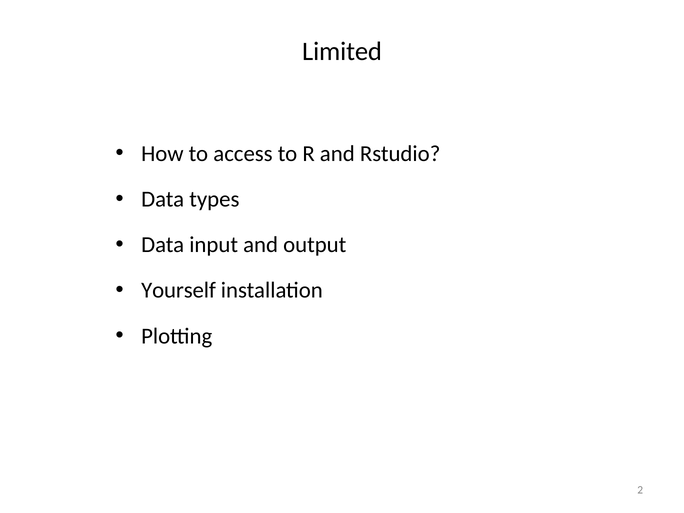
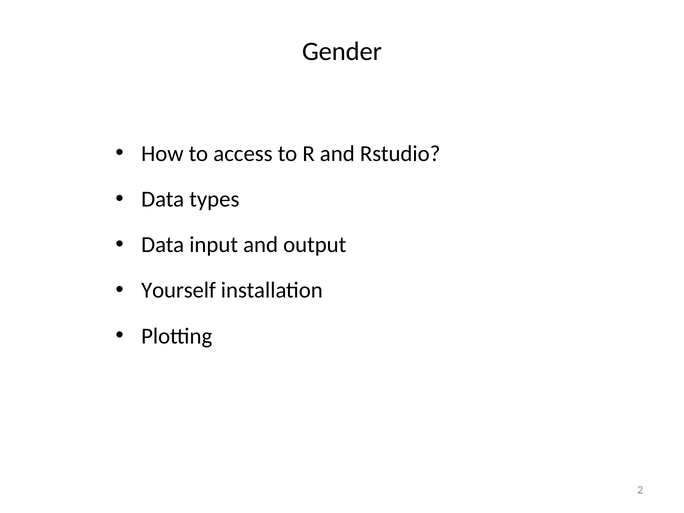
Limited: Limited -> Gender (342, 51)
